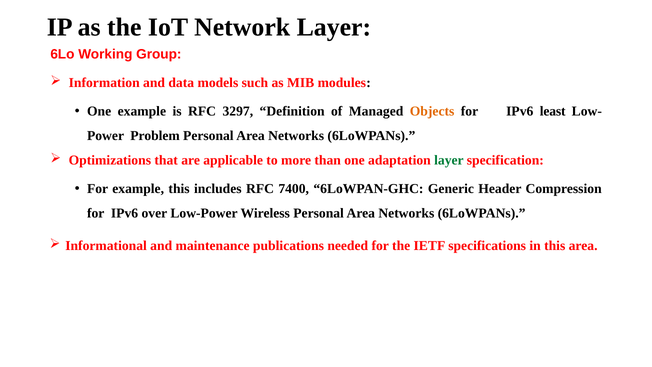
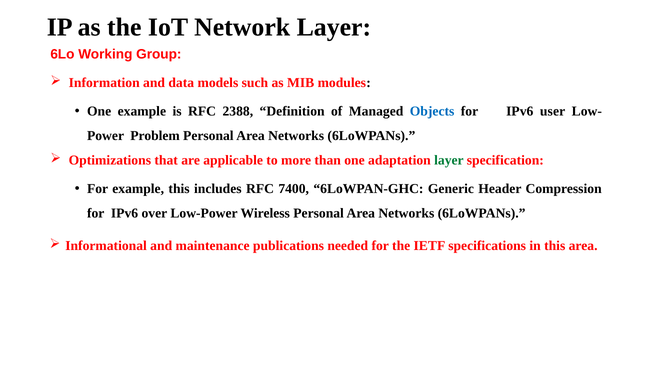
3297: 3297 -> 2388 (238, 111)
Objects colour: orange -> blue (432, 111)
least: least -> user (553, 111)
